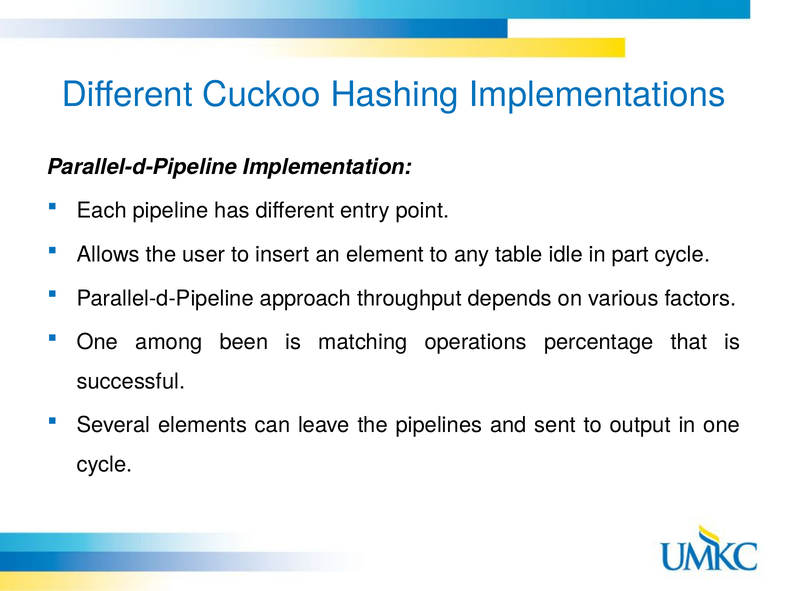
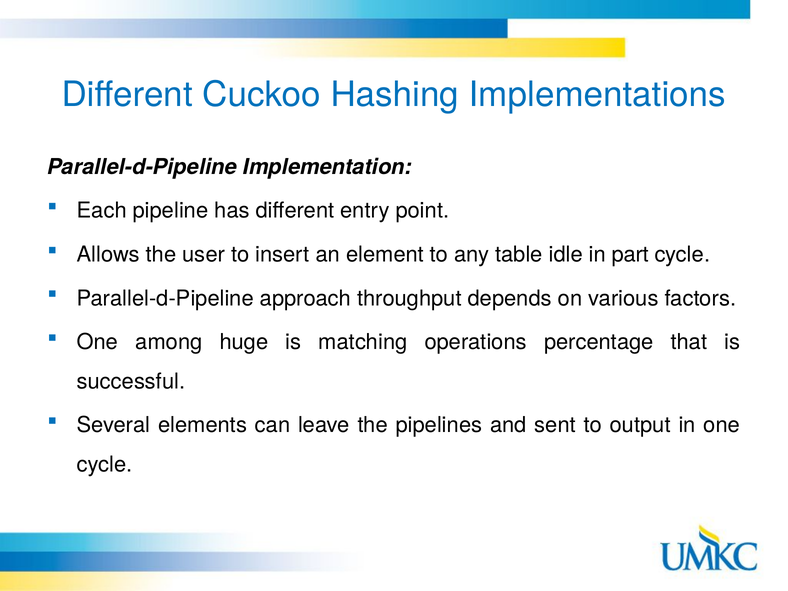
been: been -> huge (244, 342)
